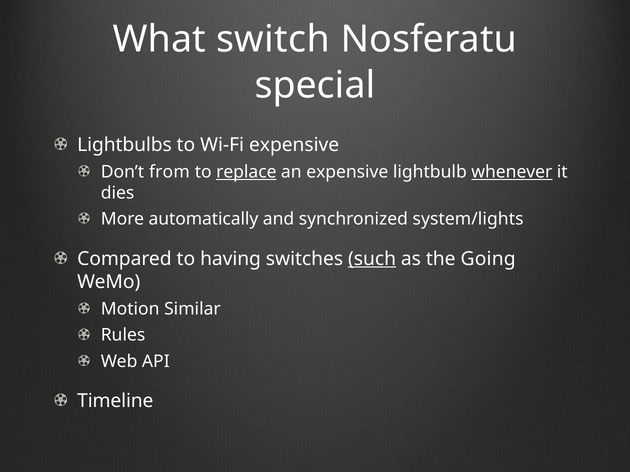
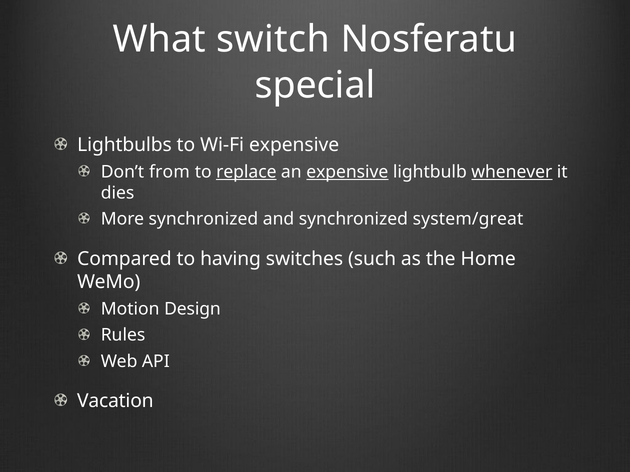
expensive underline: none -> present (347, 172)
More automatically: automatically -> synchronized (203, 219)
system/lights: system/lights -> system/great (468, 219)
such underline: present -> none (372, 259)
Going: Going -> Home (488, 259)
Similar: Similar -> Design (192, 309)
Timeline: Timeline -> Vacation (115, 401)
